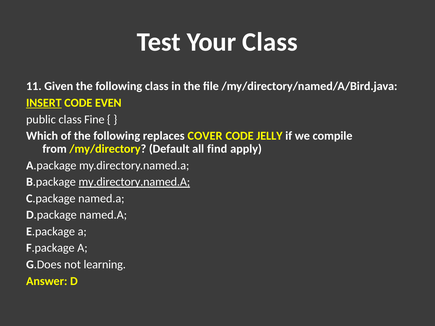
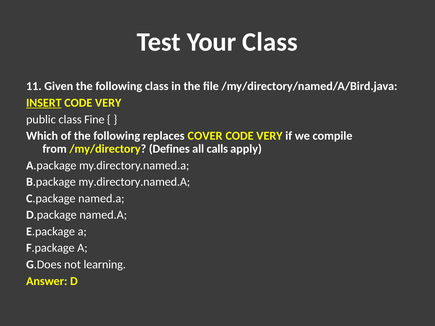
EVEN: EVEN -> VERY (108, 103)
JELLY: JELLY -> VERY (269, 136)
Default: Default -> Defines (169, 149)
find: find -> calls (217, 149)
my.directory.named.A underline: present -> none (134, 182)
